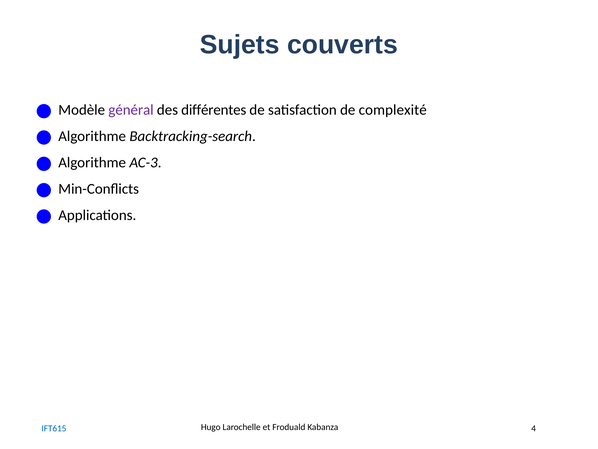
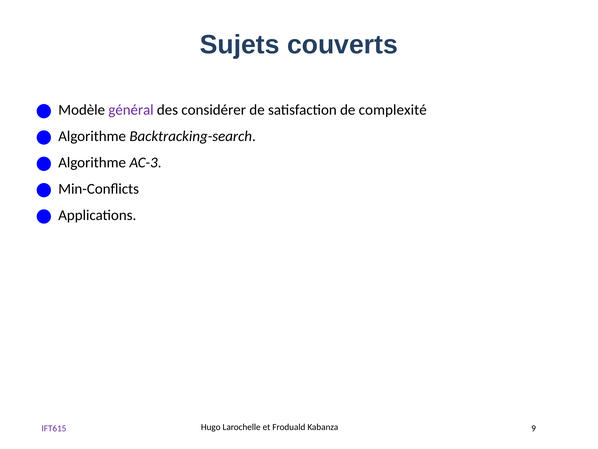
différentes: différentes -> considérer (214, 110)
IFT615 colour: blue -> purple (54, 428)
4: 4 -> 9 (534, 428)
